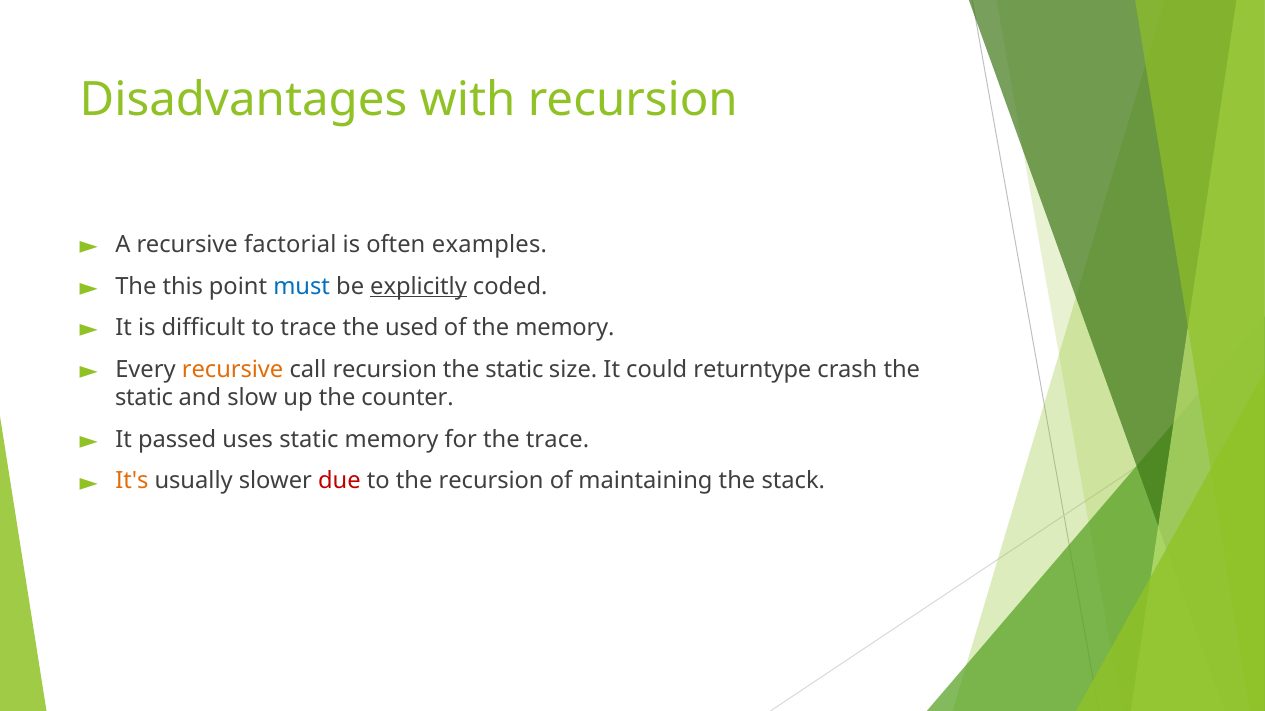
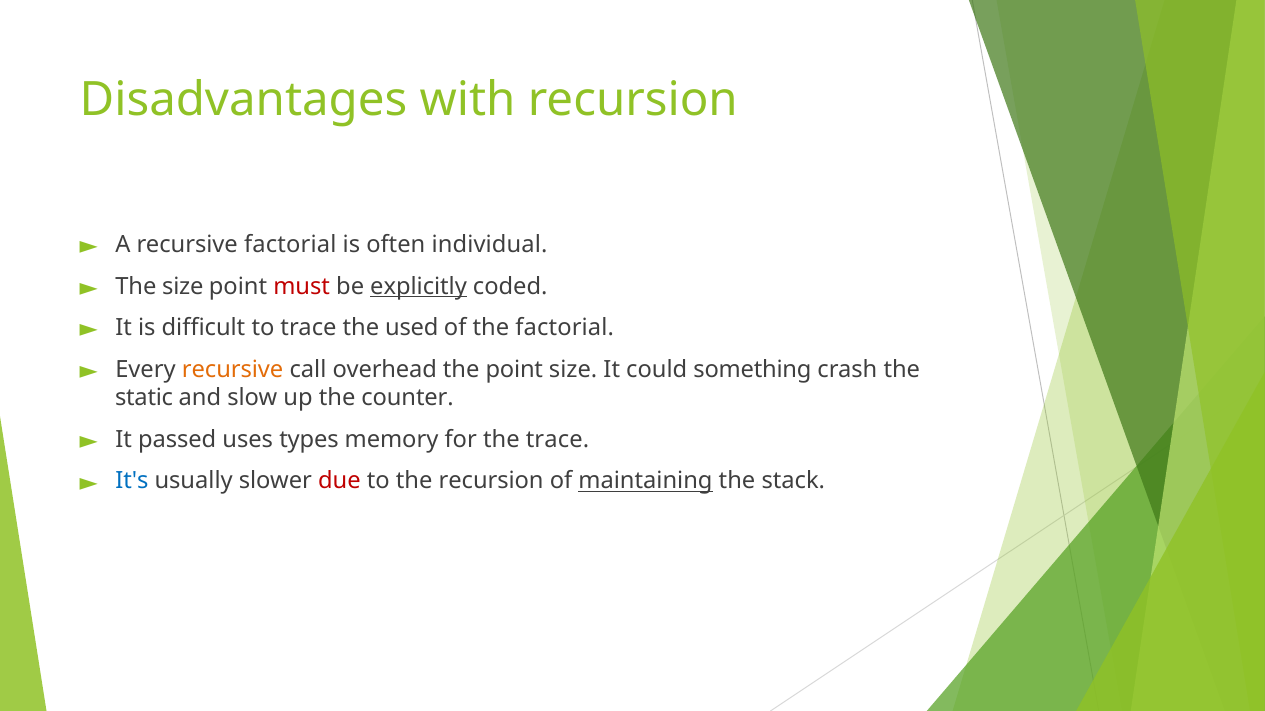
examples: examples -> individual (490, 245)
The this: this -> size (183, 286)
must colour: blue -> red (302, 286)
the memory: memory -> factorial (565, 328)
call recursion: recursion -> overhead (385, 370)
static: static -> point (514, 370)
returntype: returntype -> something (752, 370)
uses static: static -> types (309, 440)
It's colour: orange -> blue (132, 482)
maintaining underline: none -> present (645, 482)
